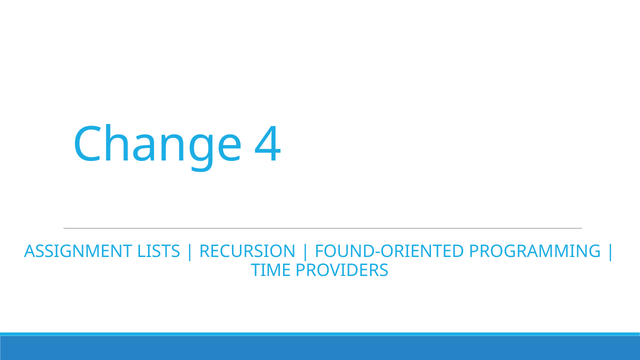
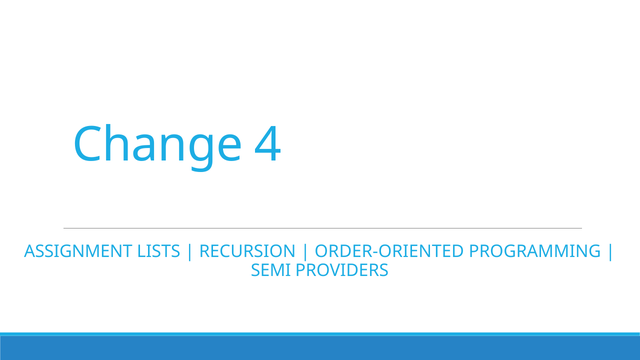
FOUND-ORIENTED: FOUND-ORIENTED -> ORDER-ORIENTED (389, 252)
TIME: TIME -> SEMI (271, 270)
